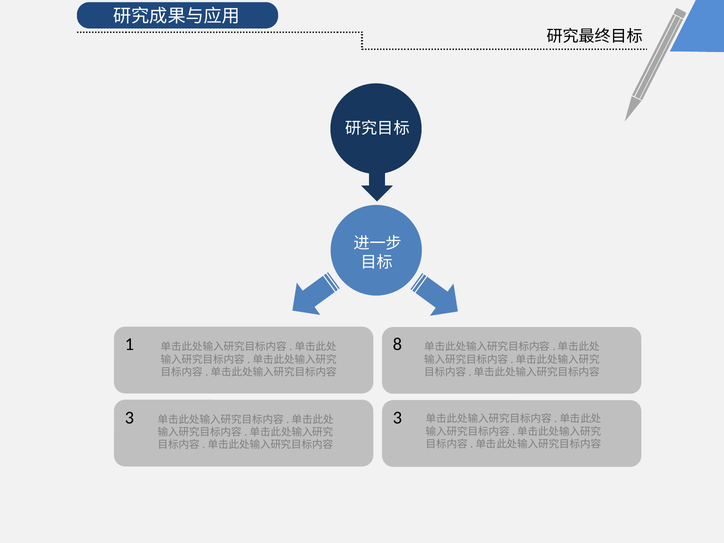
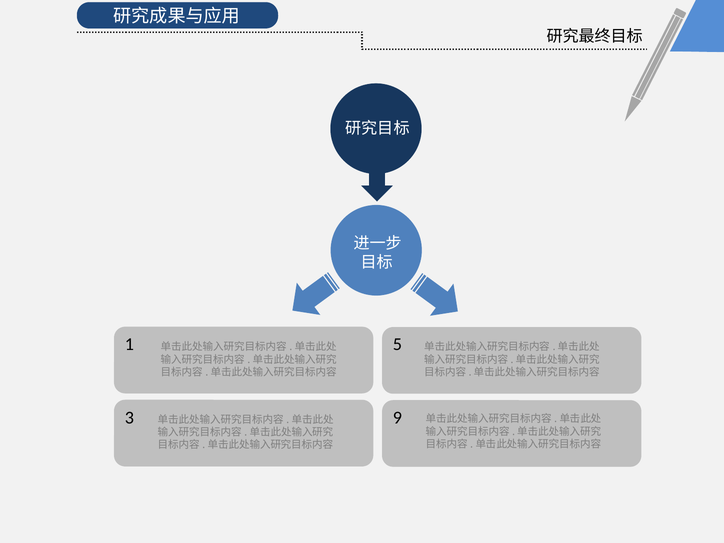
8: 8 -> 5 (397, 344)
3 3: 3 -> 9 (397, 418)
